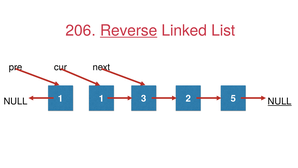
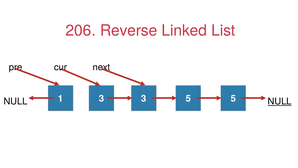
Reverse underline: present -> none (129, 30)
1 1: 1 -> 3 (101, 98)
3 2: 2 -> 5 (188, 98)
